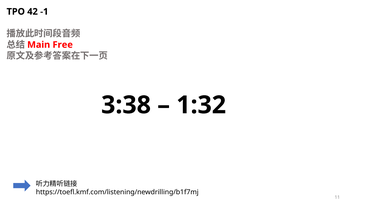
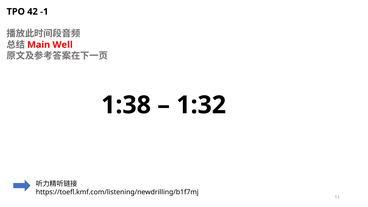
Free: Free -> Well (63, 45)
3:38: 3:38 -> 1:38 (126, 105)
